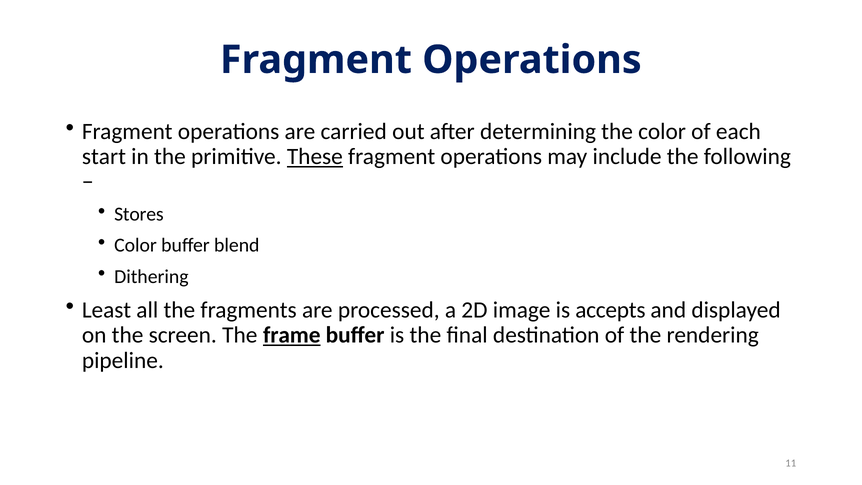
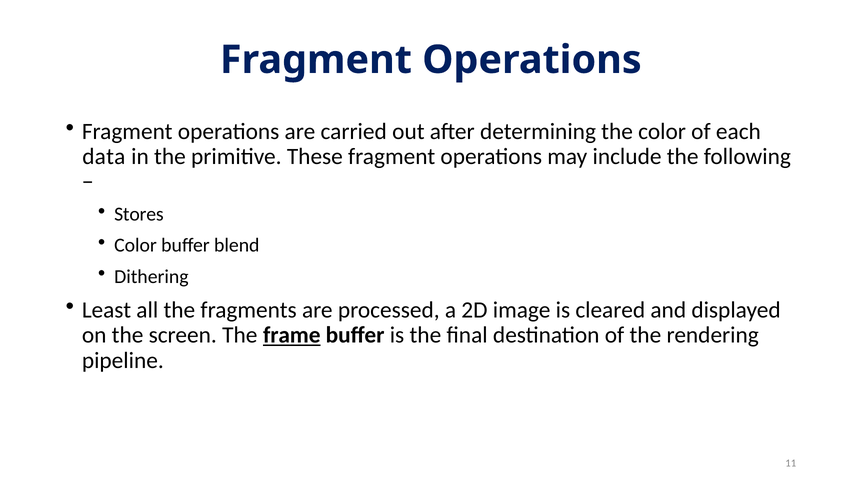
start: start -> data (104, 157)
These underline: present -> none (315, 157)
accepts: accepts -> cleared (610, 310)
